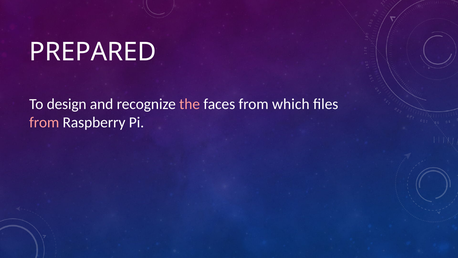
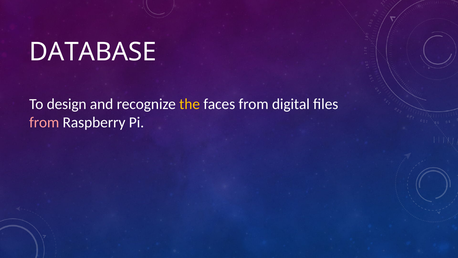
PREPARED: PREPARED -> DATABASE (93, 52)
the colour: pink -> yellow (190, 104)
which: which -> digital (291, 104)
